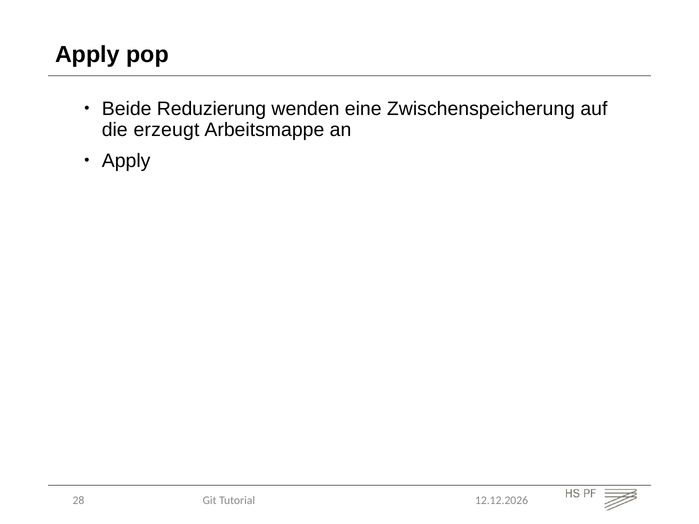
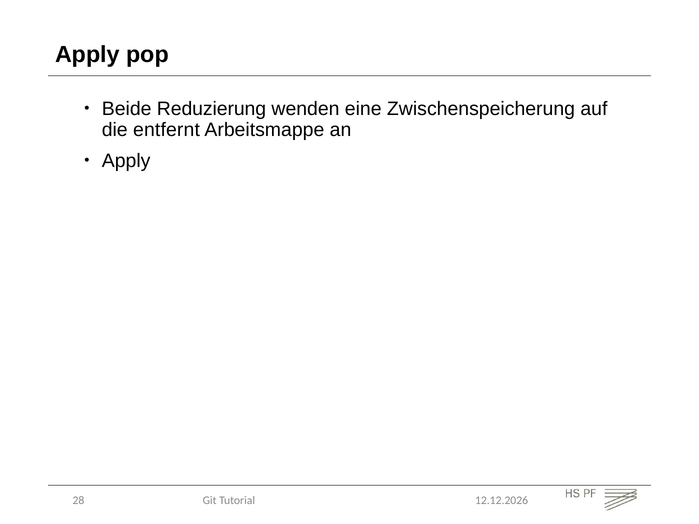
erzeugt: erzeugt -> entfernt (167, 130)
